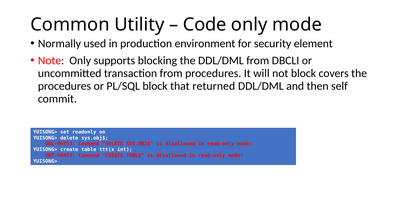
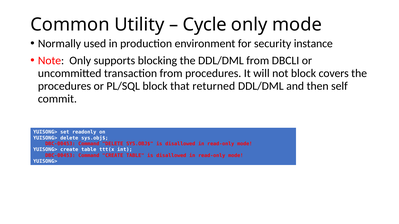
Code: Code -> Cycle (205, 25)
element: element -> instance (313, 44)
